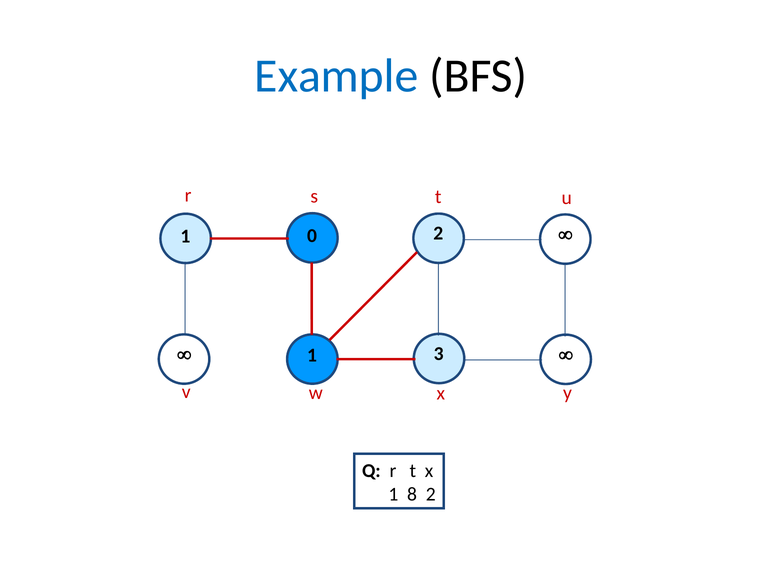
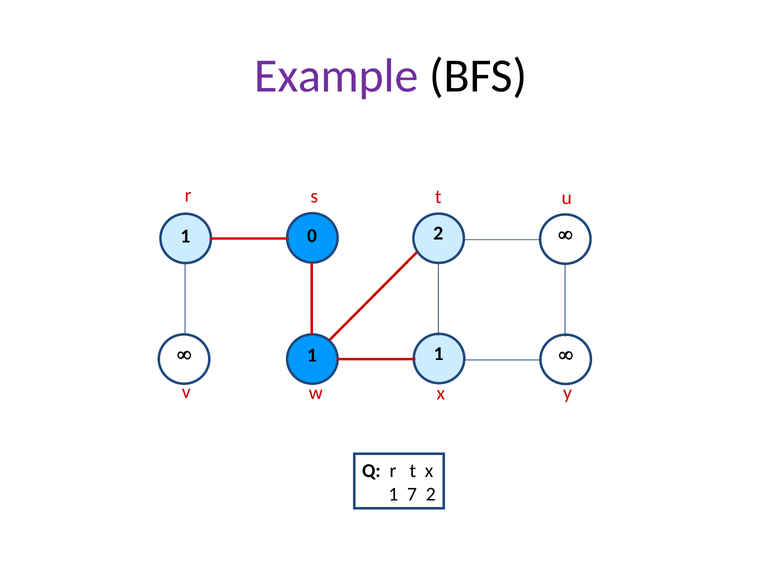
Example colour: blue -> purple (336, 76)
1 3: 3 -> 1 (439, 353)
8: 8 -> 7 (412, 494)
